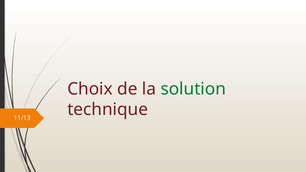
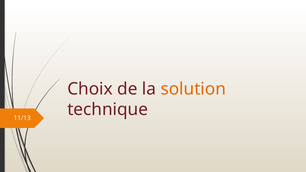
solution colour: green -> orange (193, 89)
